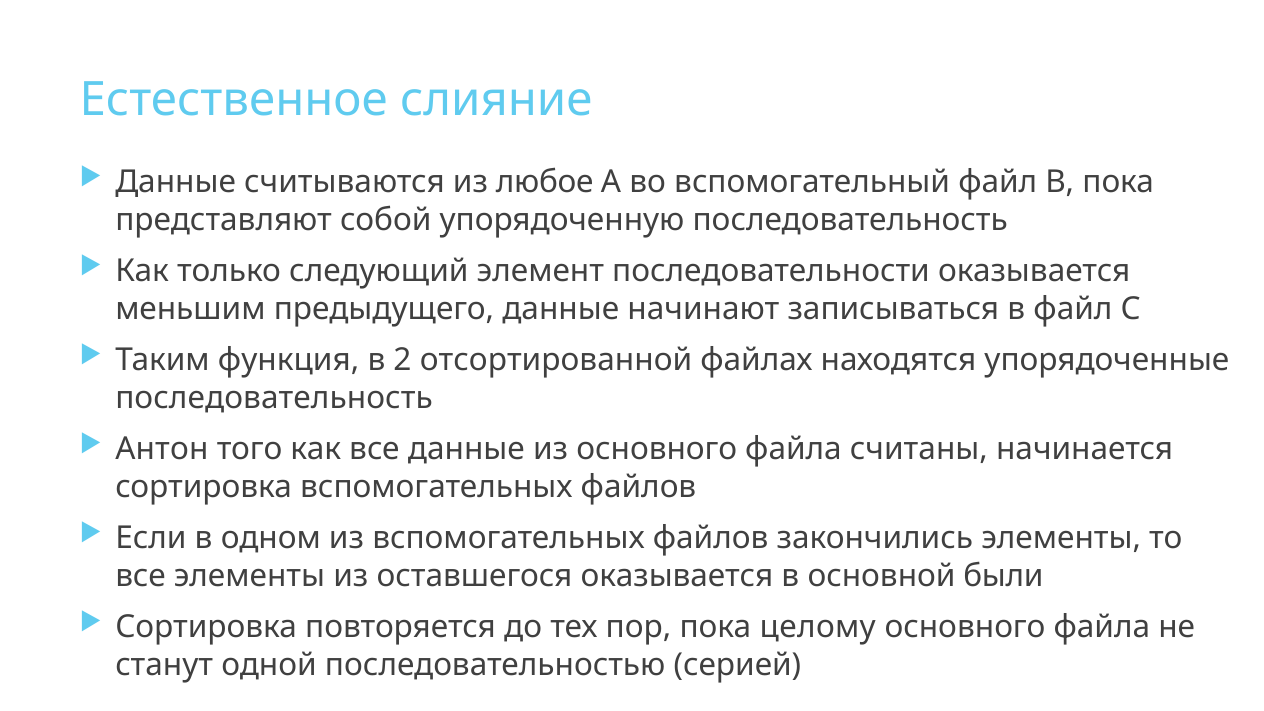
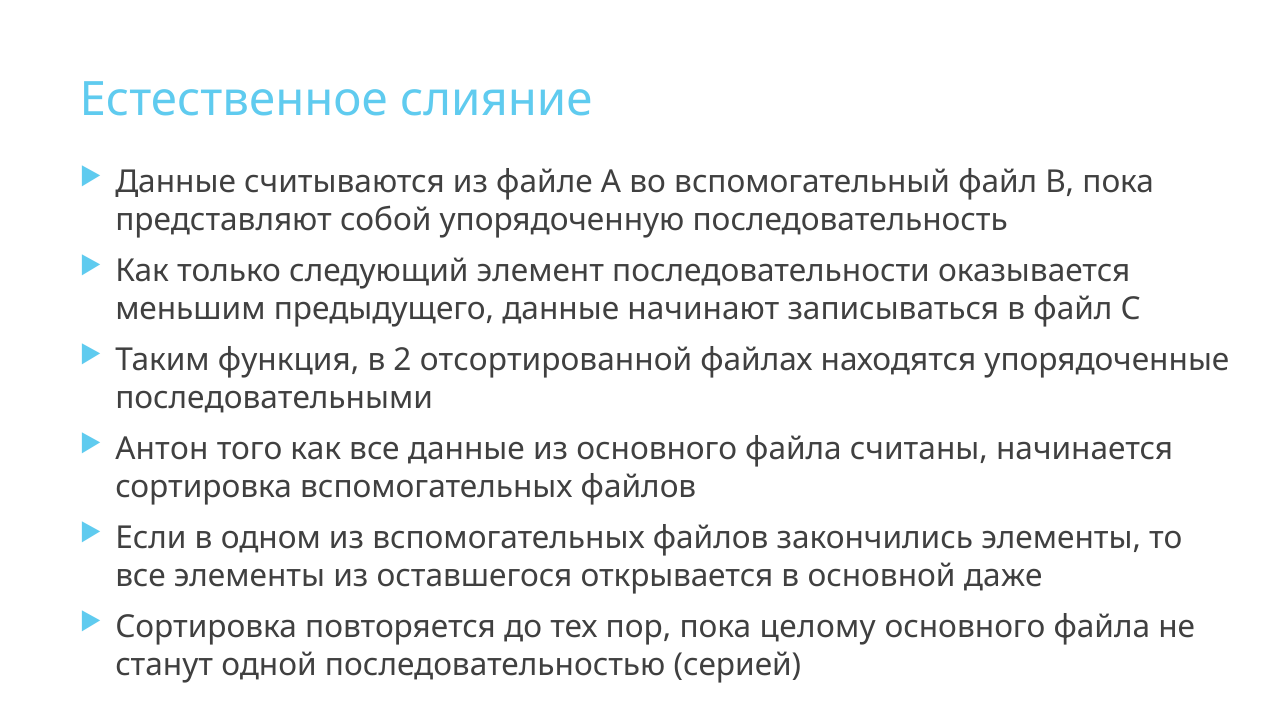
любое: любое -> файле (544, 182)
последовательность: последовательность -> последовательными (274, 398)
оставшегося оказывается: оказывается -> открывается (677, 576)
были: были -> даже (1003, 576)
